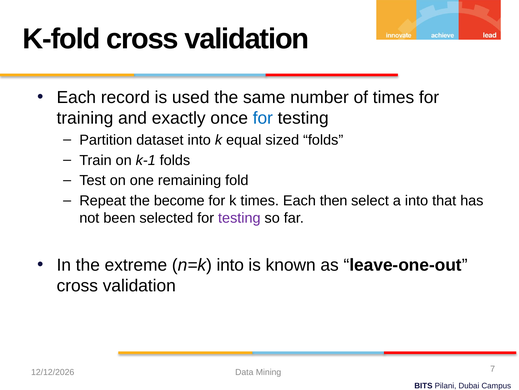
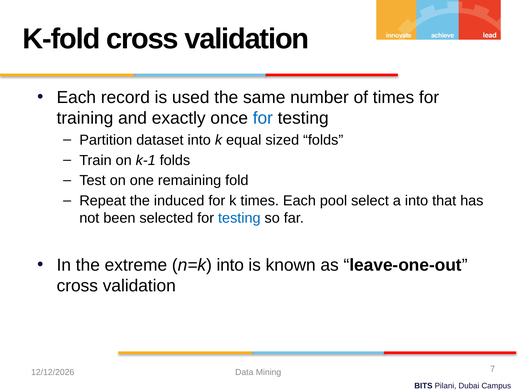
become: become -> induced (179, 200)
then: then -> pool (334, 200)
testing colour: purple -> blue (239, 218)
